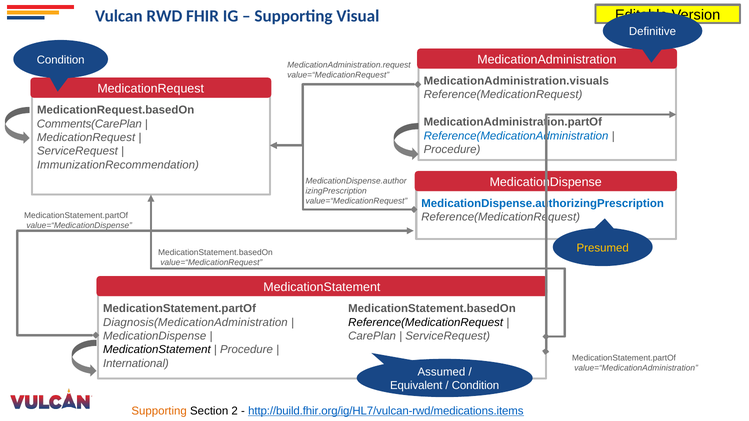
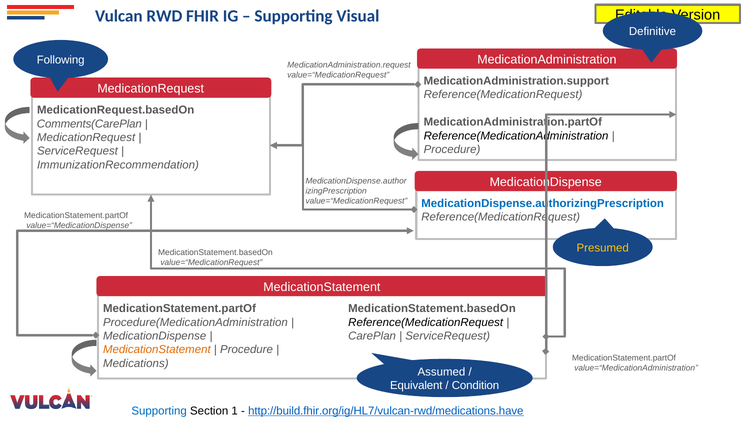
Condition: Condition -> Following (61, 60)
MedicationAdministration.visuals: MedicationAdministration.visuals -> MedicationAdministration.support (516, 81)
Reference(MedicationAdministration colour: blue -> black (516, 136)
Diagnosis(MedicationAdministration: Diagnosis(MedicationAdministration -> Procedure(MedicationAdministration (195, 322)
MedicationStatement colour: black -> orange (157, 350)
International: International -> Medications (136, 364)
Supporting colour: orange -> blue (159, 411)
2: 2 -> 1 (235, 411)
http://build.fhir.org/ig/HL7/vulcan-rwd/medications.items: http://build.fhir.org/ig/HL7/vulcan-rwd/medications.items -> http://build.fhir.org/ig/HL7/vulcan-rwd/medications.have (386, 411)
